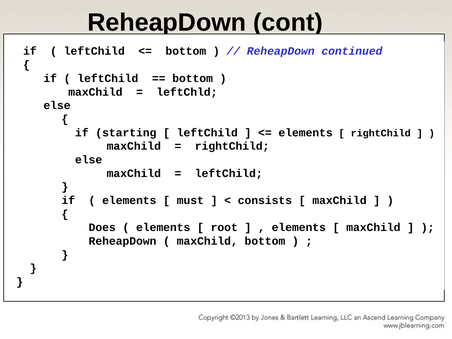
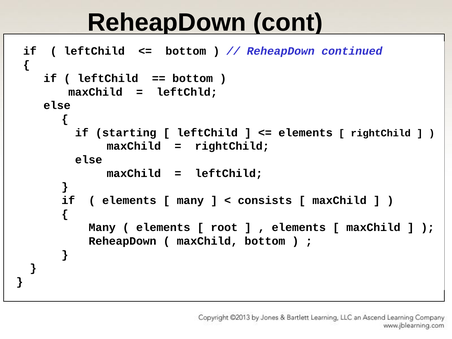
must: must -> many (190, 200)
Does: Does -> Many (102, 228)
